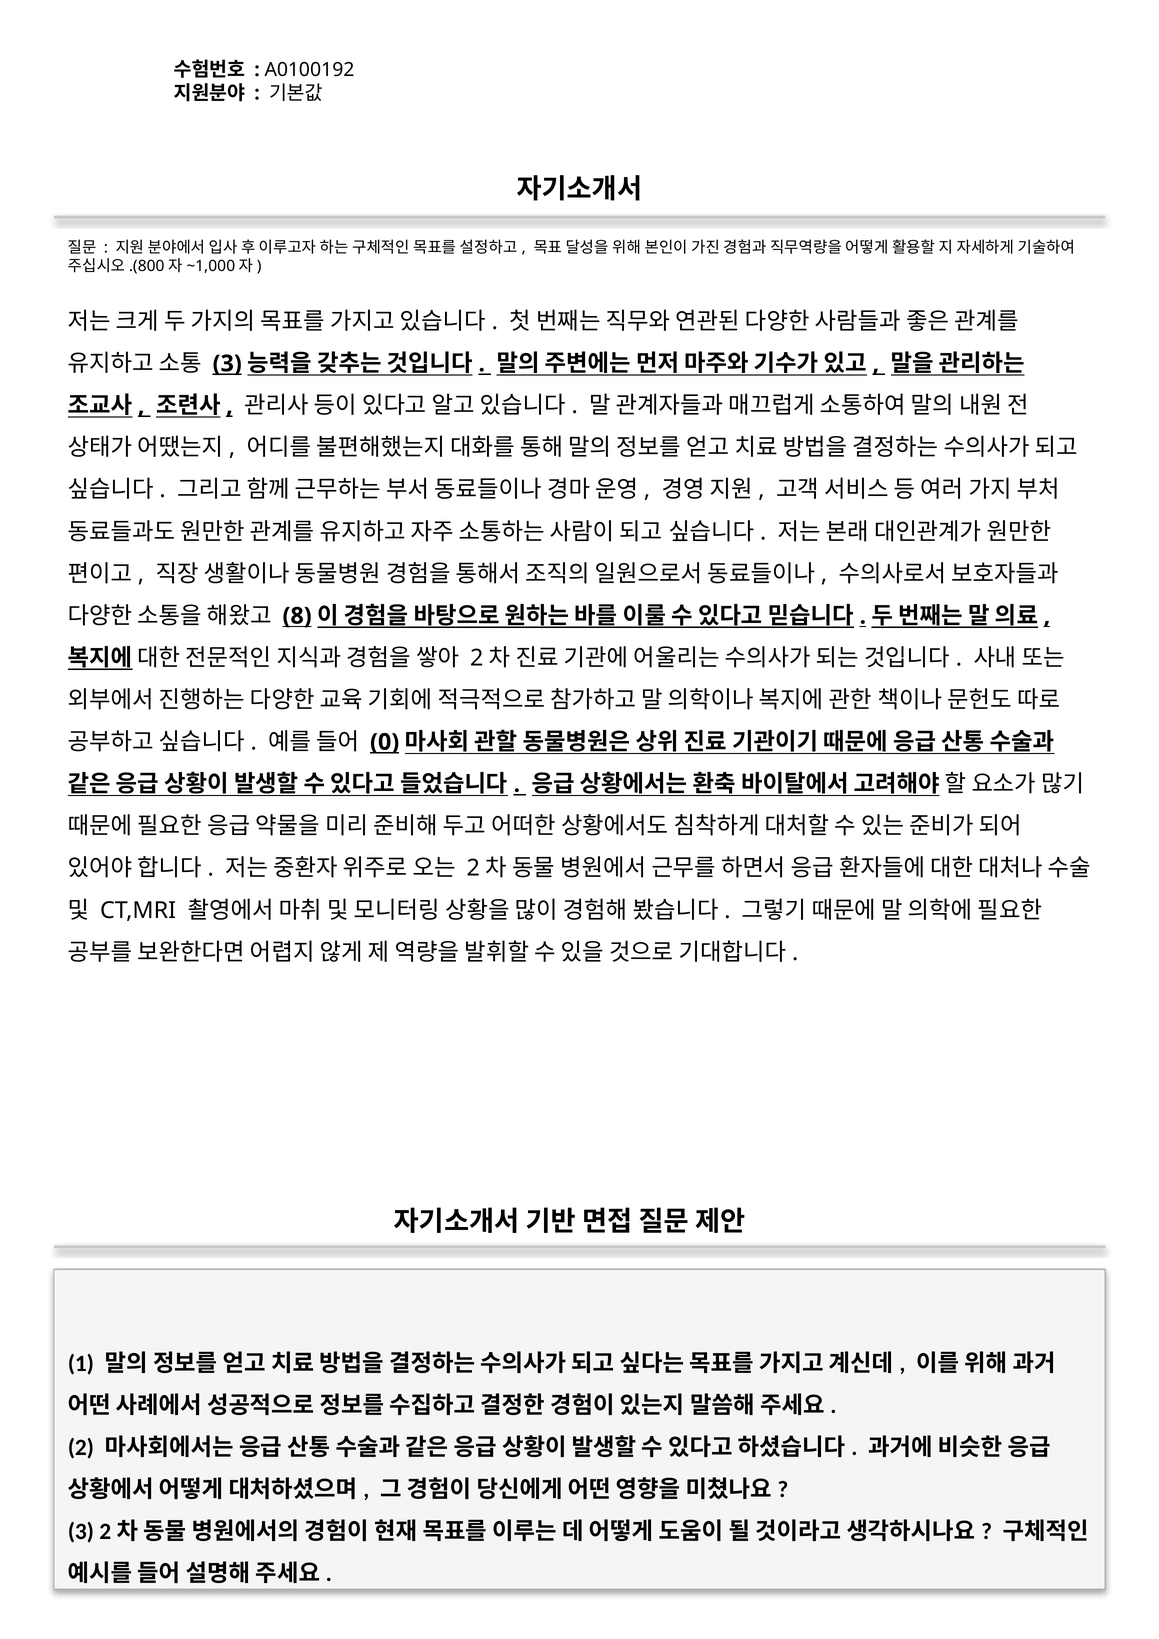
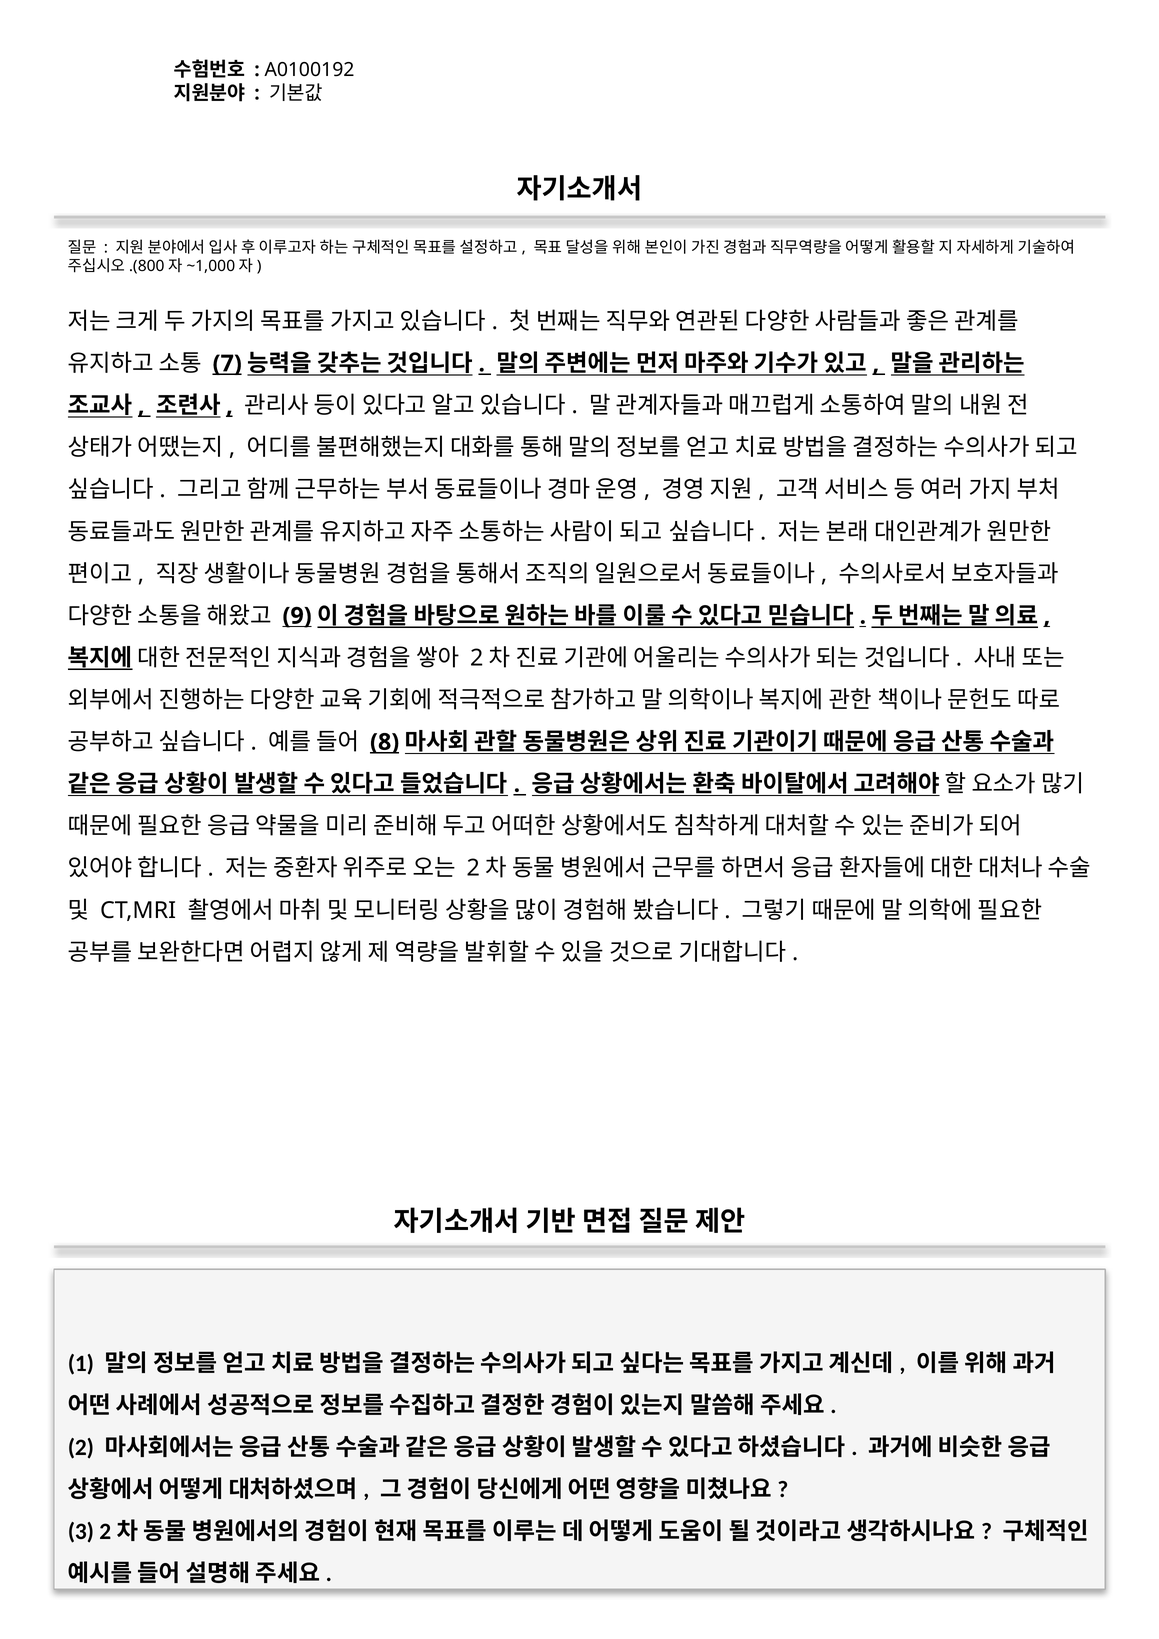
3: 3 -> 7 (227, 364)
8: 8 -> 9 (297, 616)
0: 0 -> 8 (385, 742)
